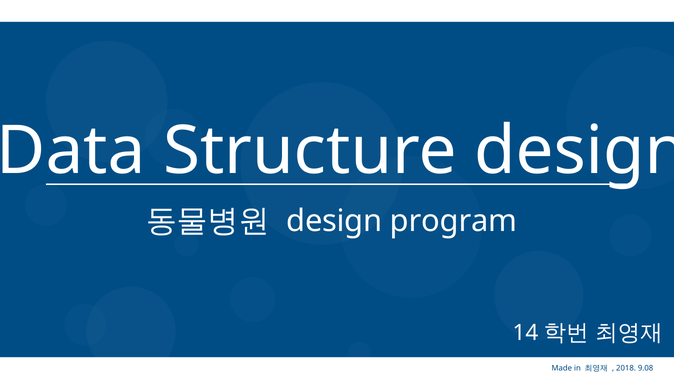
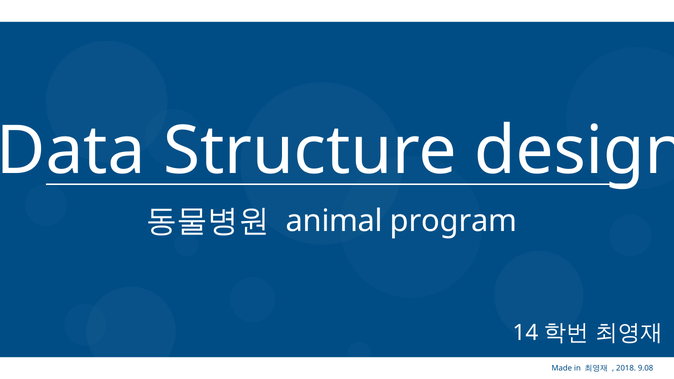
design: design -> animal (334, 221)
